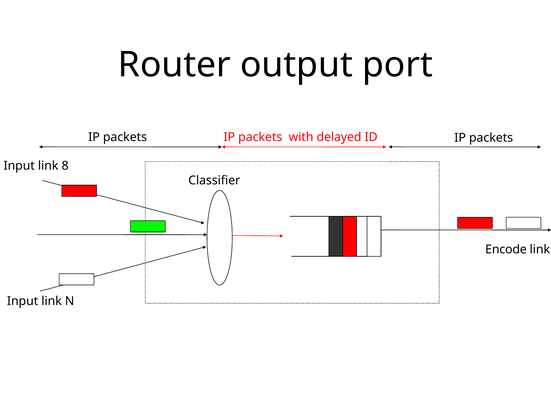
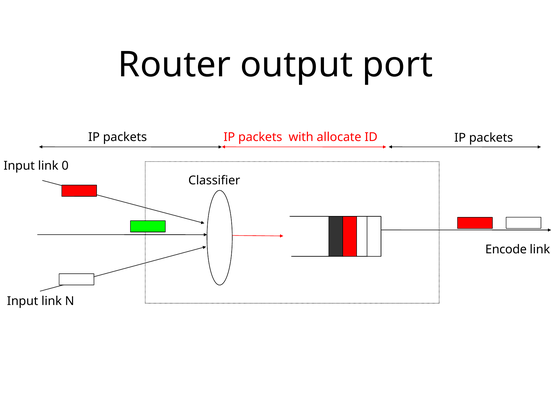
delayed: delayed -> allocate (339, 137)
8: 8 -> 0 (65, 166)
